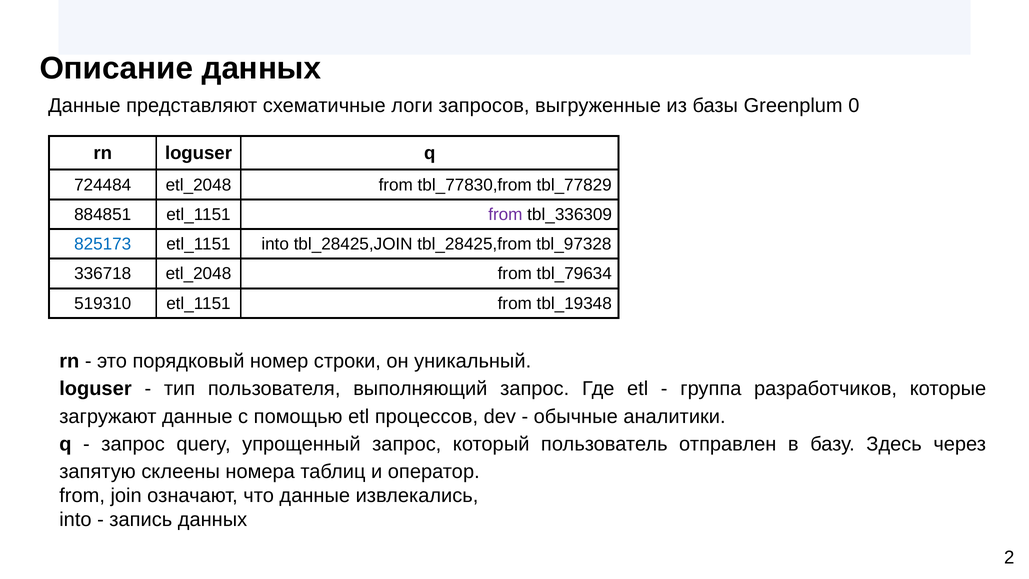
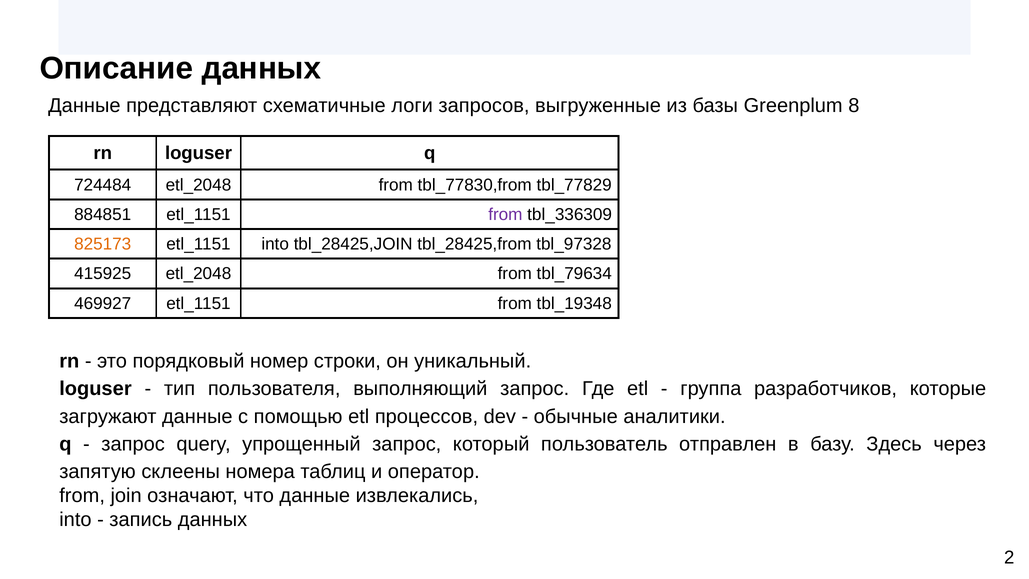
0: 0 -> 8 (854, 105)
825173 colour: blue -> orange (103, 244)
336718: 336718 -> 415925 (103, 274)
519310: 519310 -> 469927 (103, 303)
